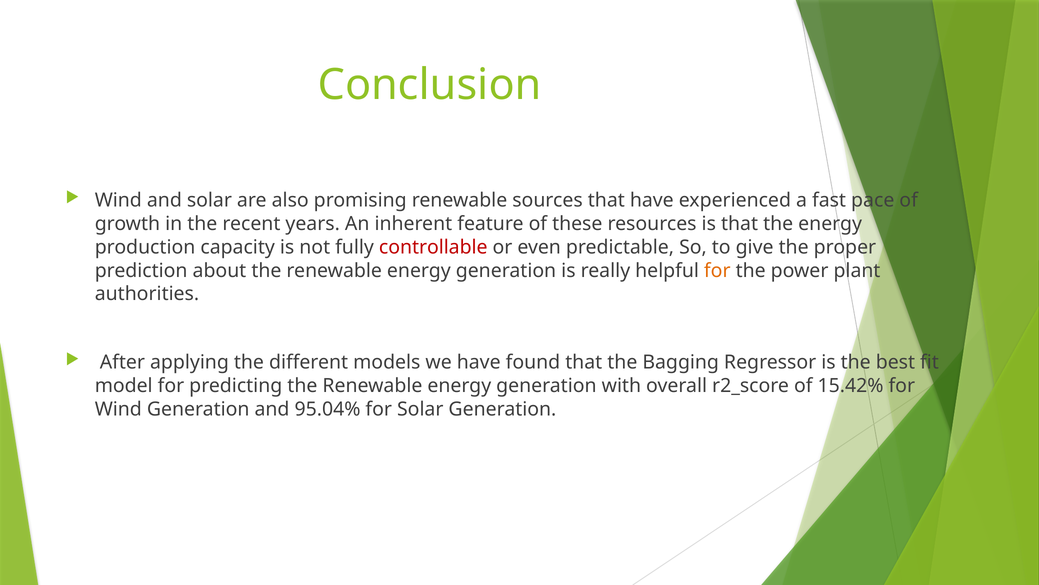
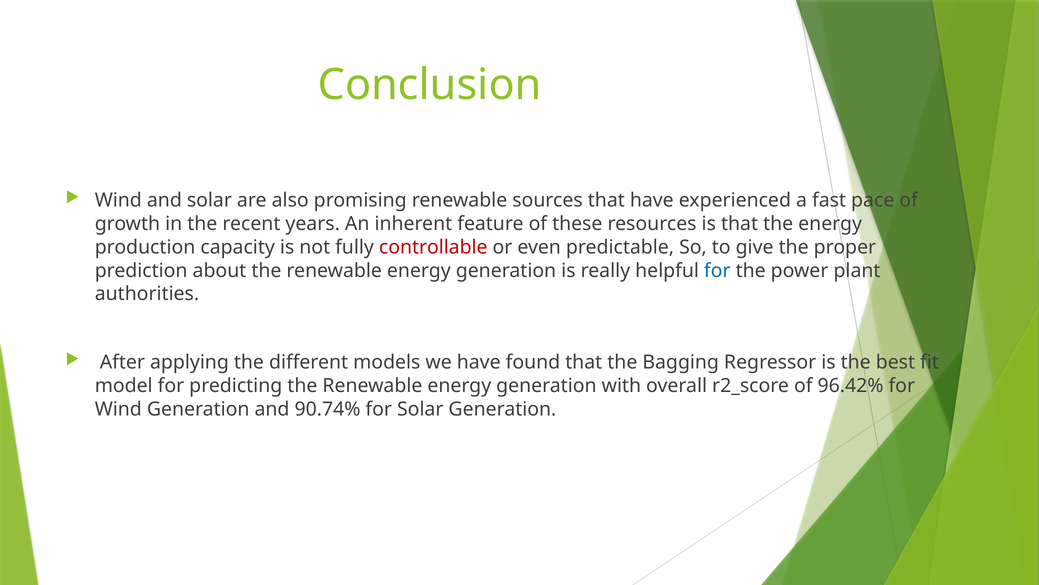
for colour: orange -> blue (717, 270)
15.42%: 15.42% -> 96.42% (851, 386)
95.04%: 95.04% -> 90.74% (327, 409)
